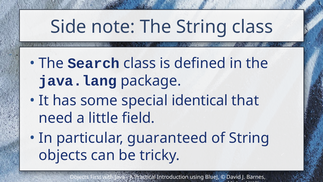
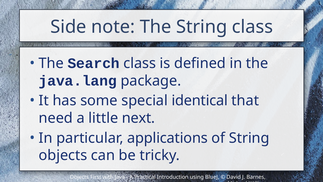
field: field -> next (138, 118)
guaranteed: guaranteed -> applications (167, 138)
